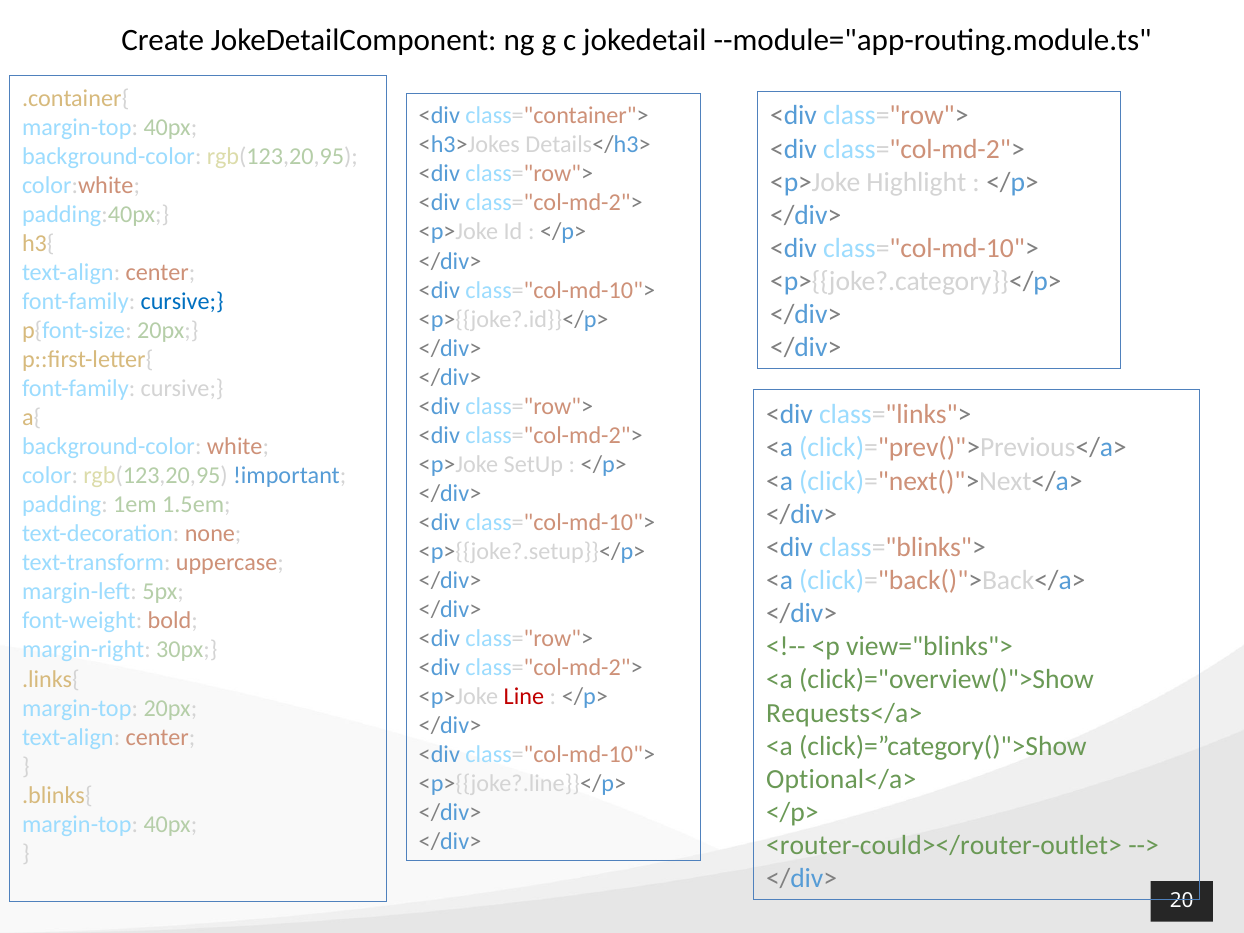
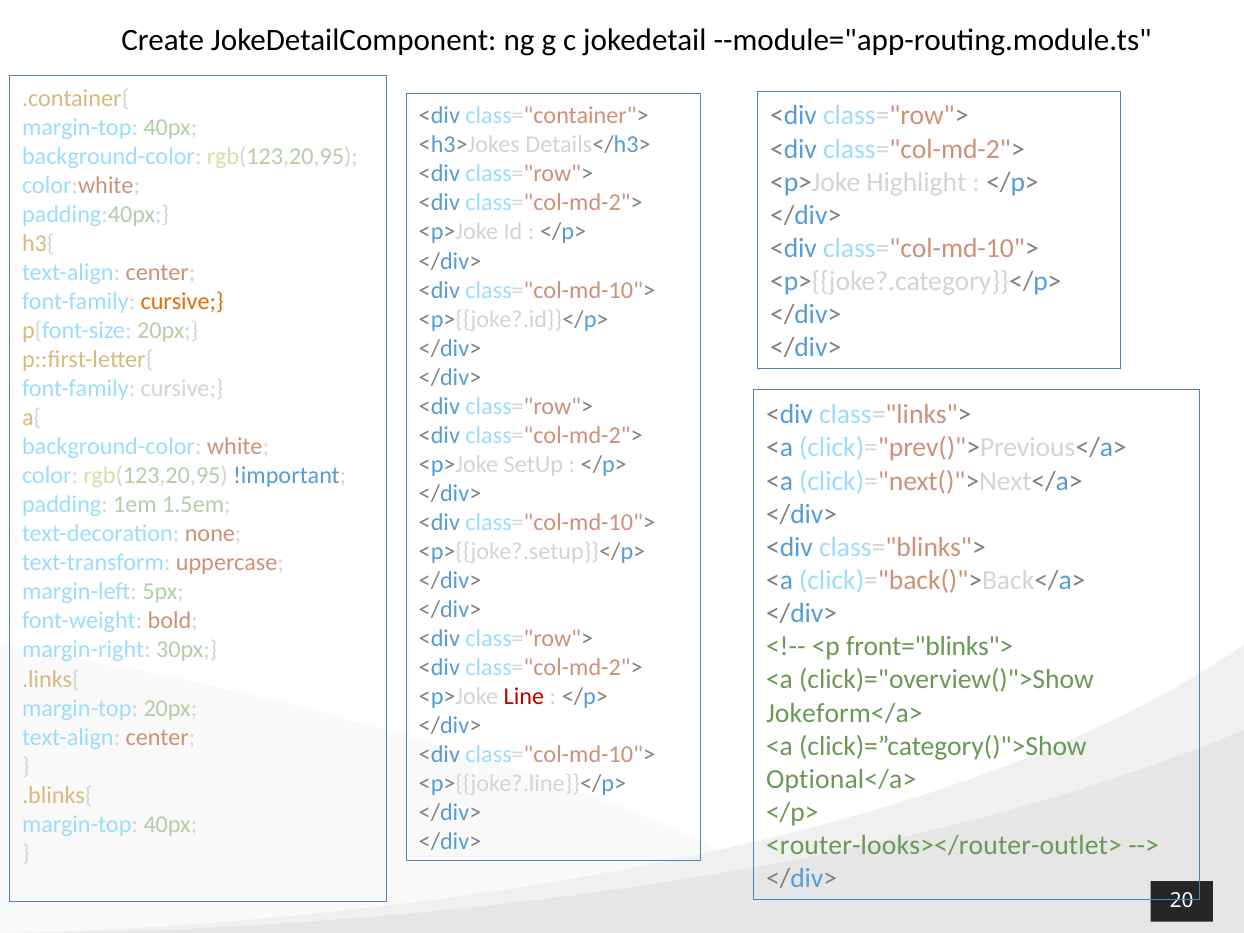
cursive colour: blue -> orange (182, 301)
view="blinks">: view="blinks"> -> front="blinks"> (930, 647)
Requests</a>: Requests</a> -> Jokeform</a> (844, 713)
<router-could></router-outlet>: <router-could></router-outlet> -> <router-looks></router-outlet> (944, 846)
